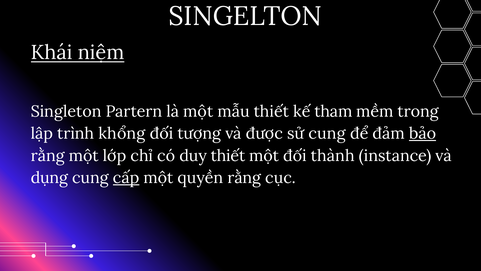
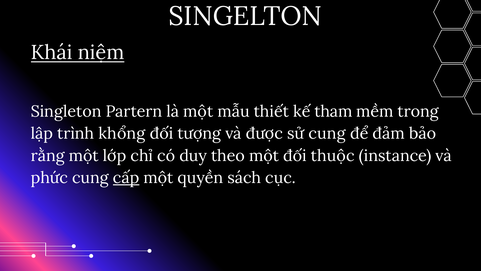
bảo underline: present -> none (423, 133)
duy thiết: thiết -> theo (228, 156)
thành: thành -> thuộc (333, 156)
dụng: dụng -> phức (49, 178)
quyền rằng: rằng -> sách (244, 178)
